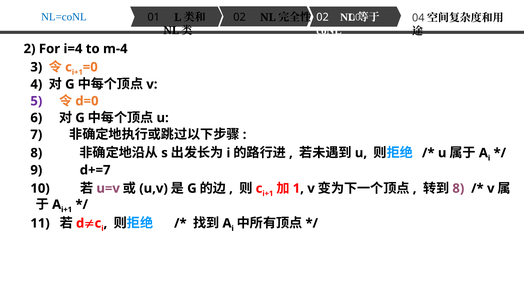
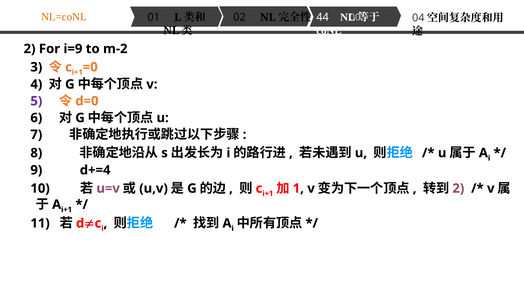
NL=coNL colour: blue -> orange (64, 17)
02: 02 -> 44 (323, 17)
i=4: i=4 -> i=9 (73, 49)
m-4: m-4 -> m-2 (115, 49)
d+=7: d+=7 -> d+=4 (95, 170)
8: 8 -> 2 (458, 188)
